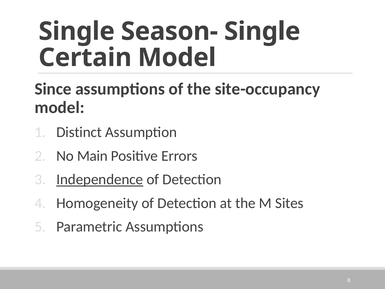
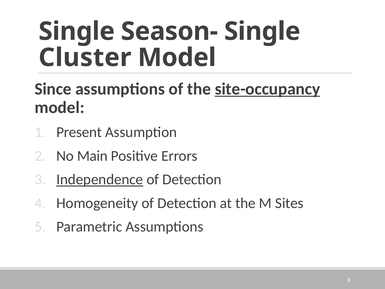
Certain: Certain -> Cluster (85, 58)
site-occupancy underline: none -> present (267, 89)
Distinct: Distinct -> Present (79, 132)
